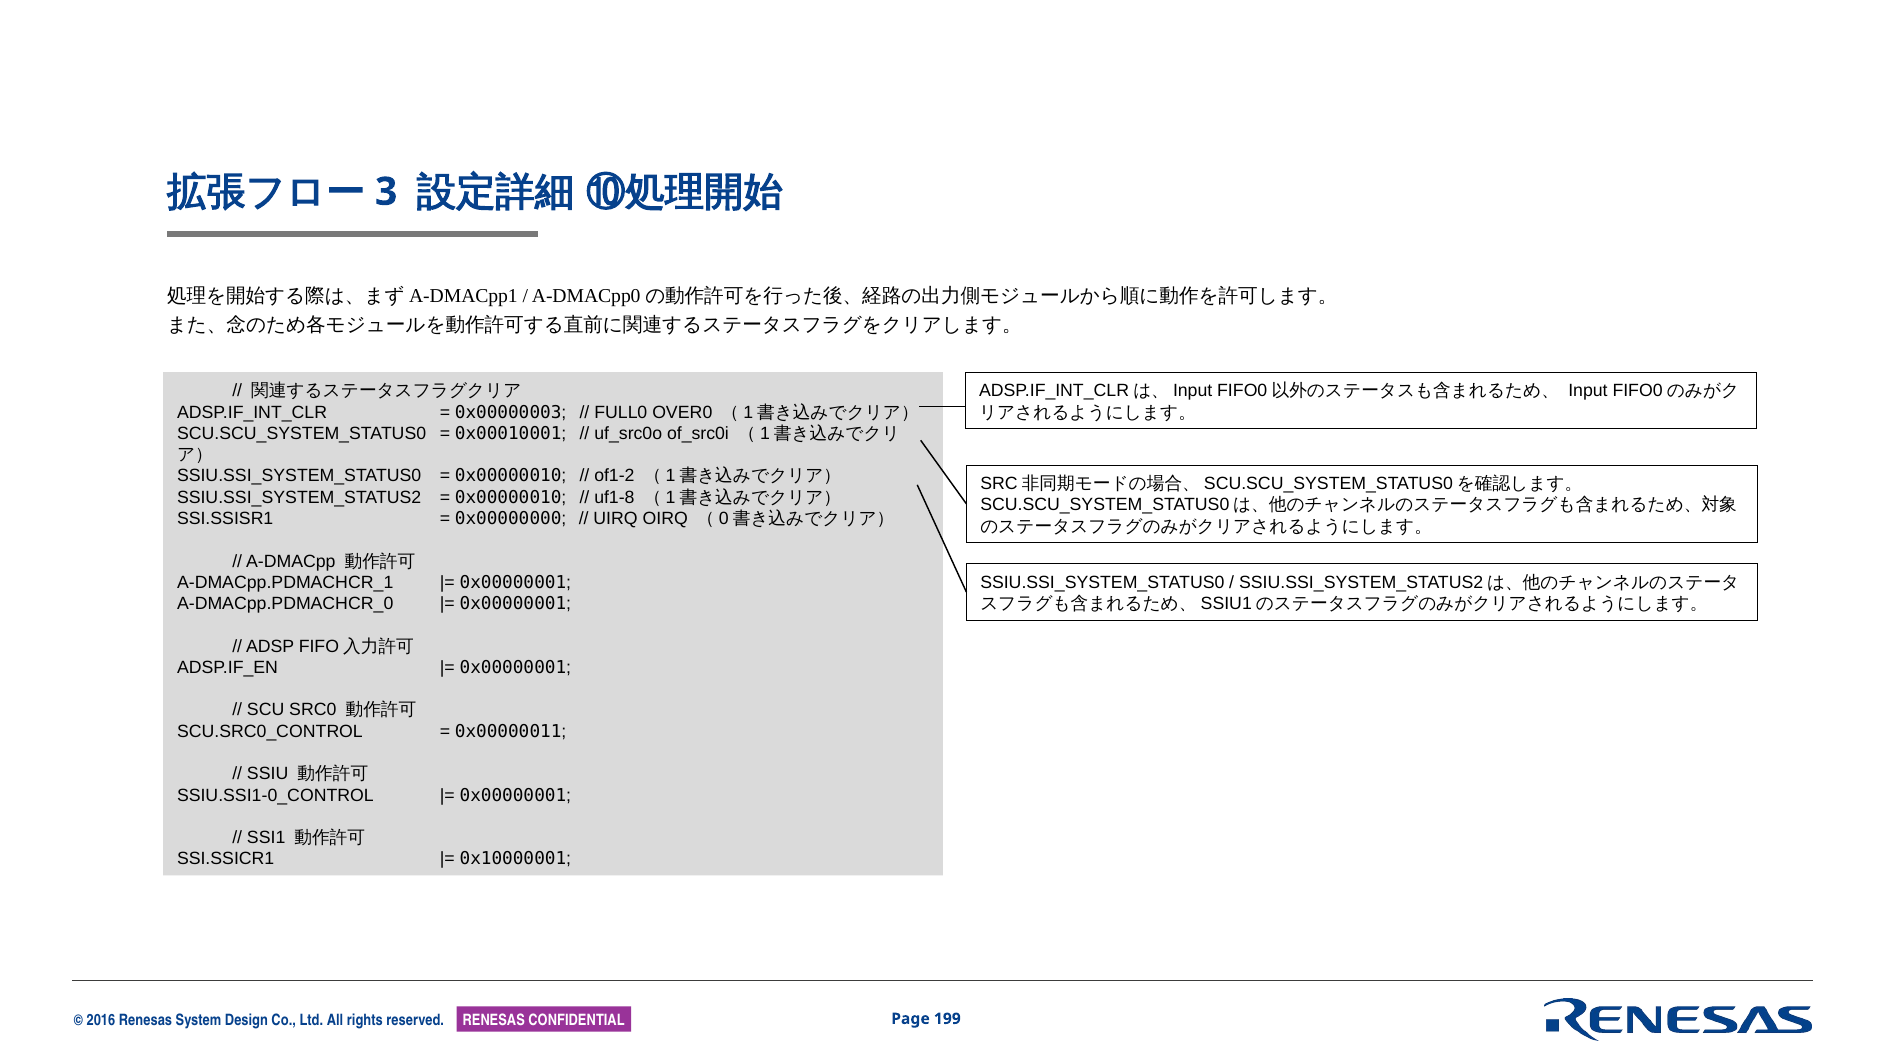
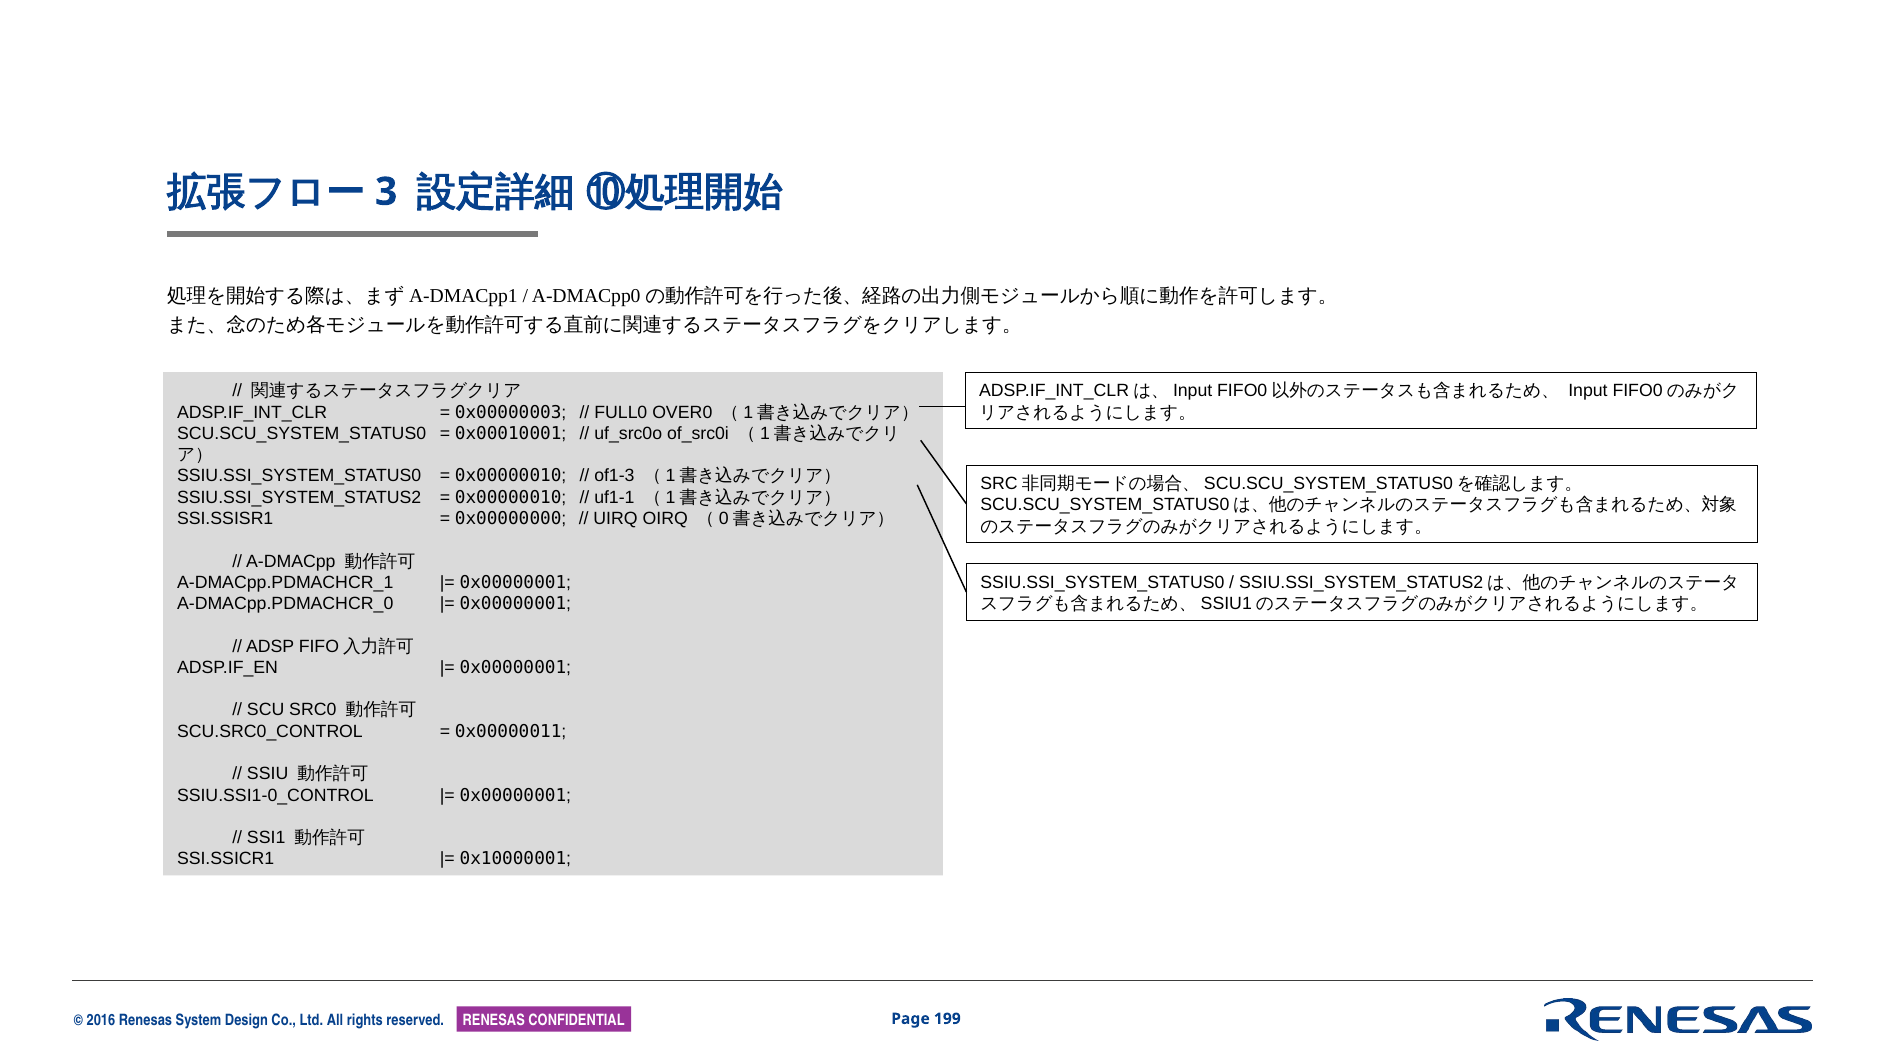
of1-2: of1-2 -> of1-3 (614, 476)
uf1-8: uf1-8 -> uf1-1 (614, 497)
